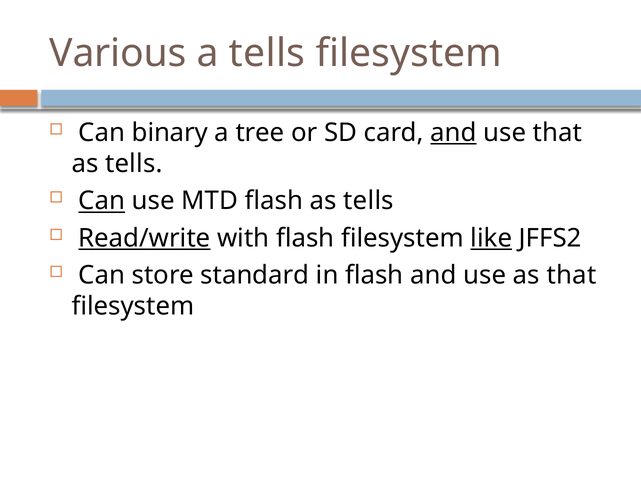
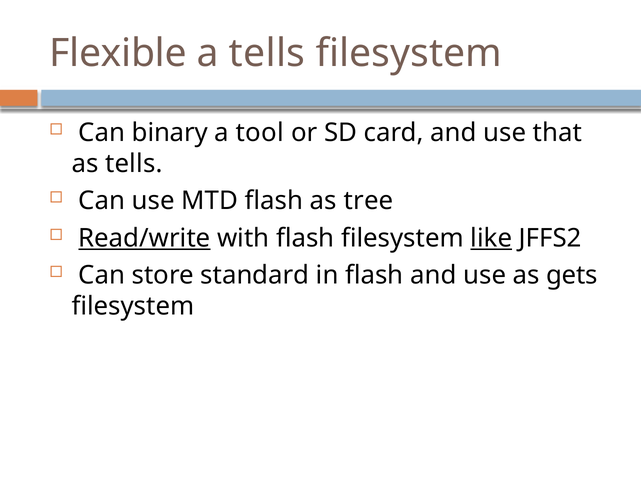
Various: Various -> Flexible (118, 53)
tree: tree -> tool (260, 133)
and underline: present -> none (453, 133)
Can underline: present -> none (102, 201)
flash as tells: tells -> tree (369, 201)
as that: that -> gets (572, 275)
